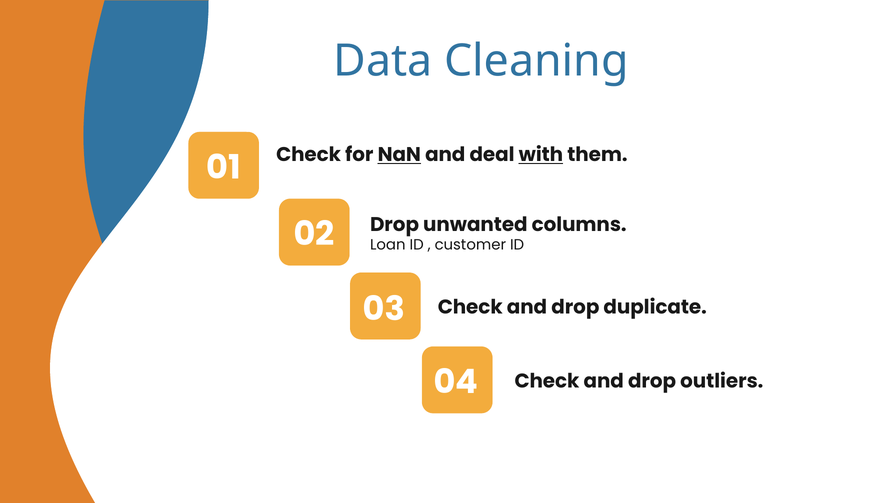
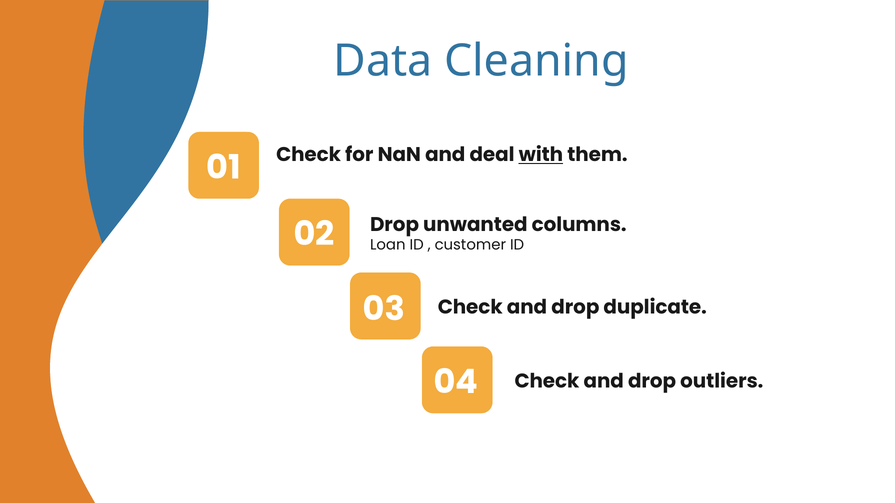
NaN underline: present -> none (399, 155)
